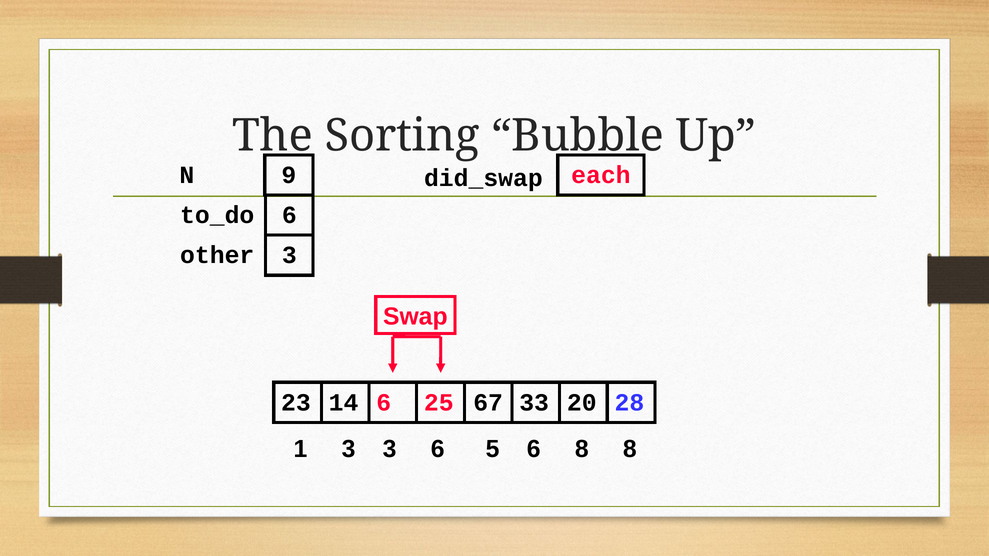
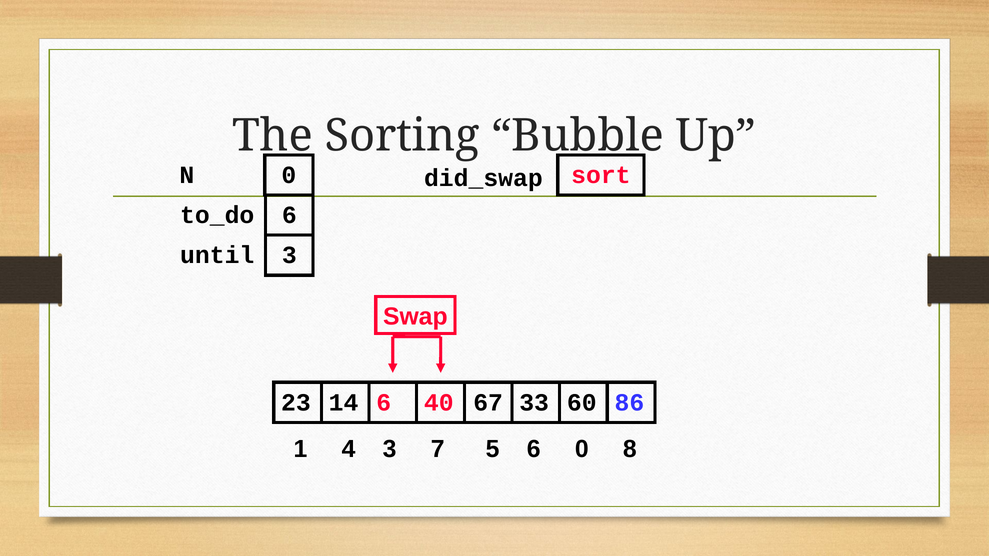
N 9: 9 -> 0 (289, 175)
each: each -> sort (601, 175)
other: other -> until (217, 255)
25: 25 -> 40 (439, 403)
20: 20 -> 60 (582, 403)
28: 28 -> 86 (629, 403)
1 3: 3 -> 4 (349, 450)
3 6: 6 -> 7 (438, 450)
6 8: 8 -> 0 (582, 450)
